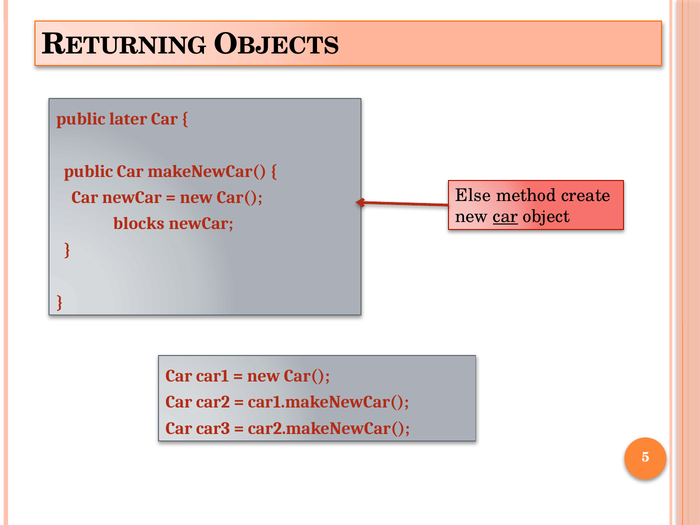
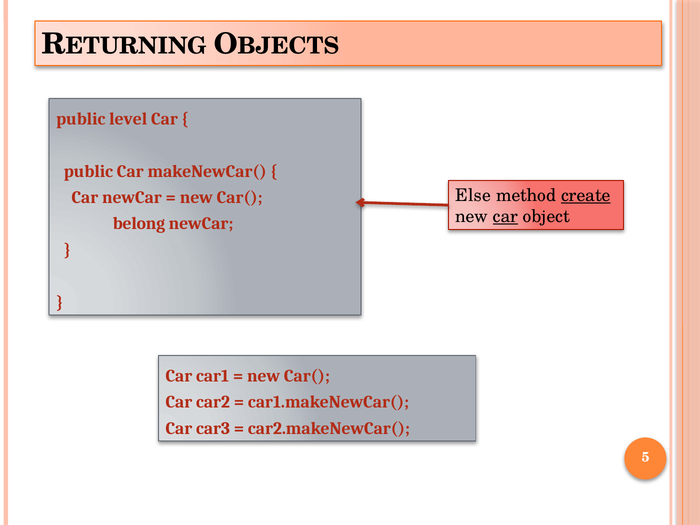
later: later -> level (128, 119)
create underline: none -> present (586, 196)
blocks: blocks -> belong (139, 224)
